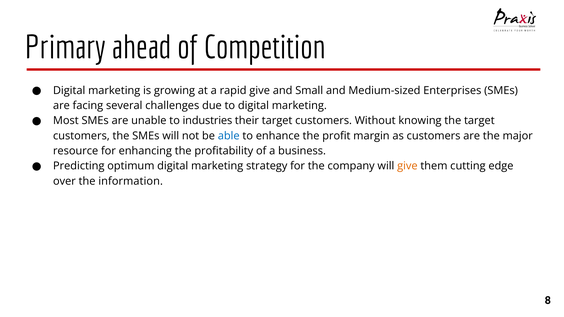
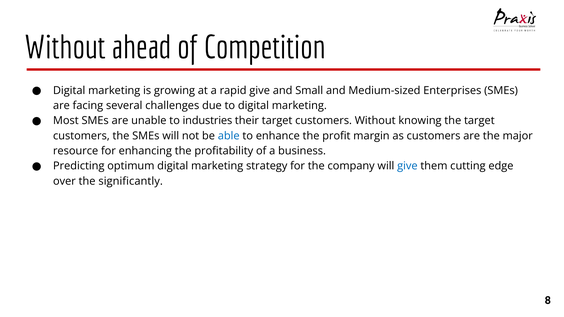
Primary: Primary -> Without (65, 48)
give colour: orange -> blue (407, 166)
information: information -> significantly (131, 181)
